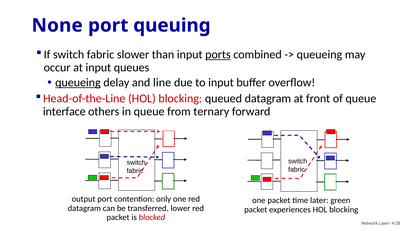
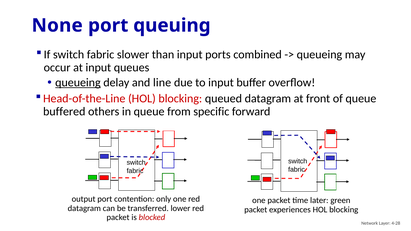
ports underline: present -> none (218, 55)
interface: interface -> buffered (64, 112)
ternary: ternary -> specific (211, 112)
